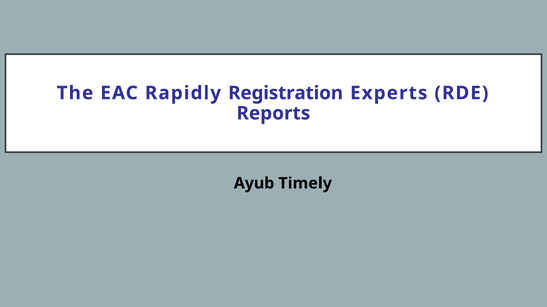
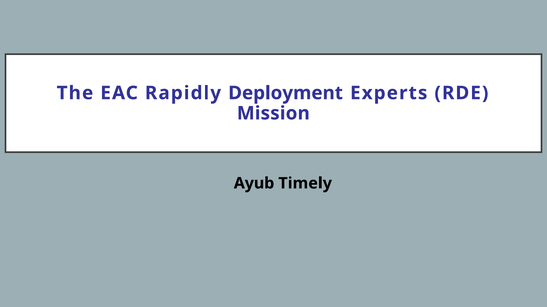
Registration: Registration -> Deployment (286, 93)
Reports: Reports -> Mission (273, 114)
